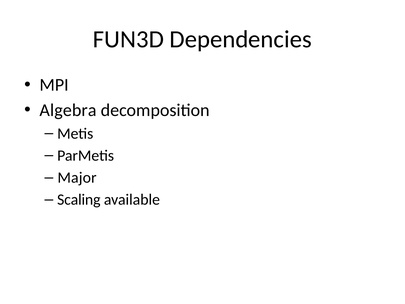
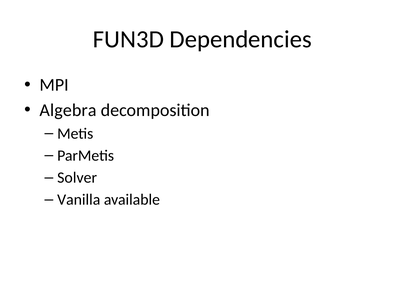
Major: Major -> Solver (77, 178)
Scaling: Scaling -> Vanilla (79, 200)
